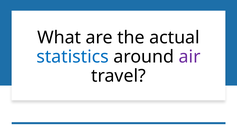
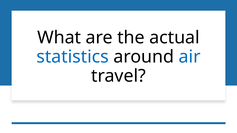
air colour: purple -> blue (190, 57)
